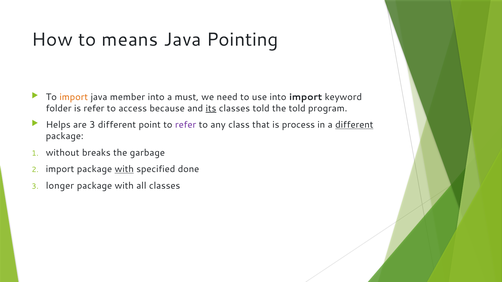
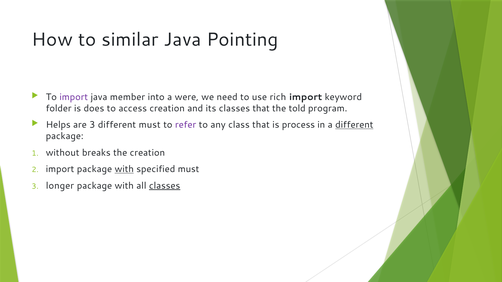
means: means -> similar (130, 40)
import colour: orange -> purple (74, 97)
must: must -> were (187, 97)
use into: into -> rich (278, 97)
is refer: refer -> does (94, 108)
access because: because -> creation (167, 108)
its underline: present -> none (211, 108)
classes told: told -> that (261, 108)
different point: point -> must (150, 125)
the garbage: garbage -> creation (147, 153)
specified done: done -> must (189, 169)
classes underline: none -> present (165, 186)
